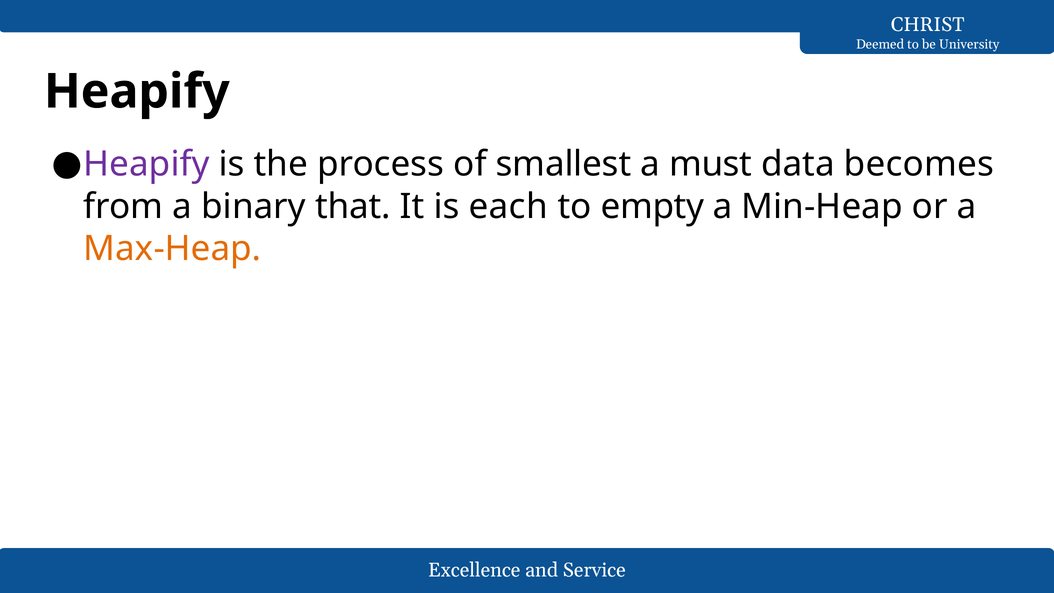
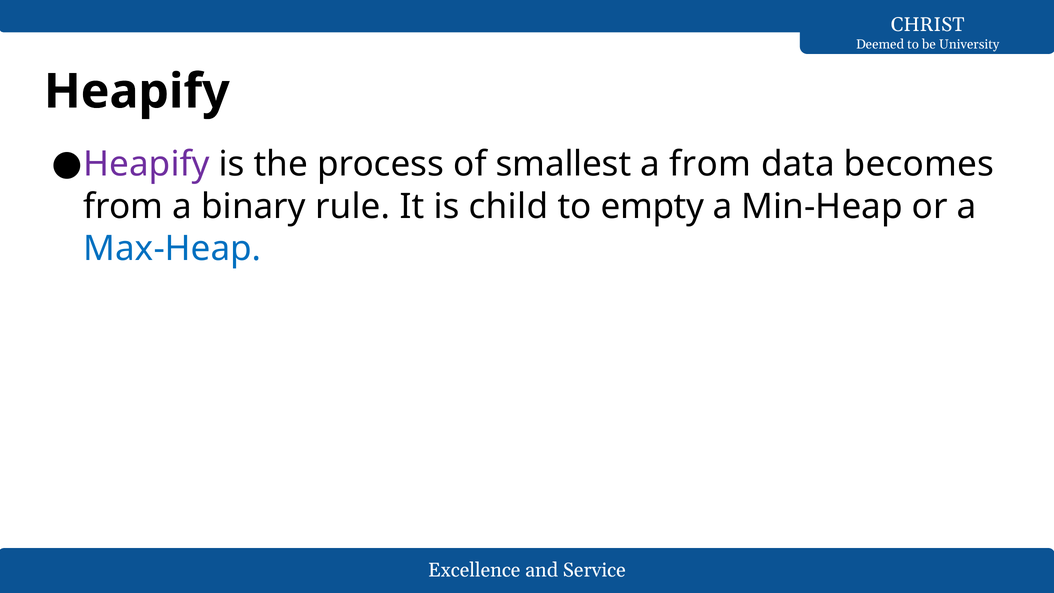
a must: must -> from (710, 164)
that: that -> rule (353, 206)
each: each -> child (508, 206)
Max-Heap colour: orange -> blue (172, 249)
